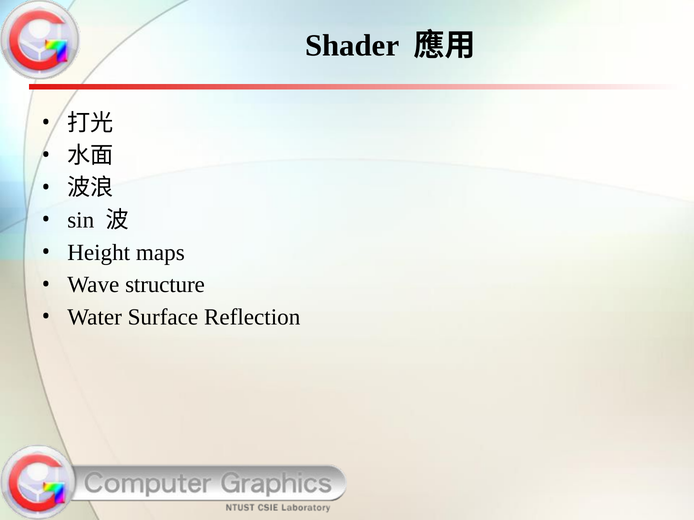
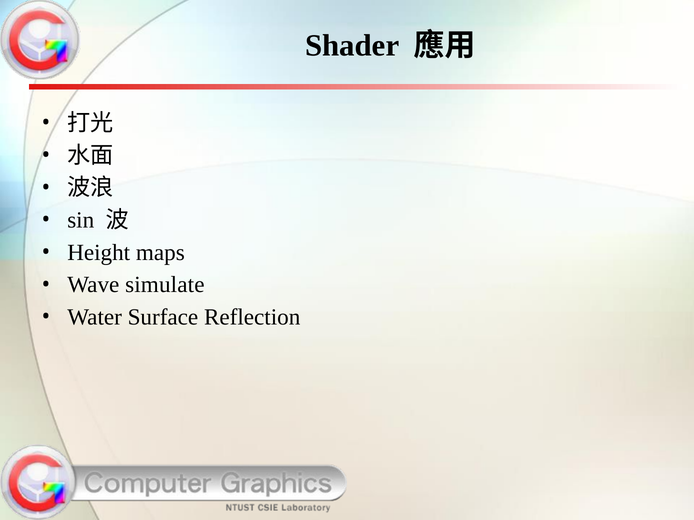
structure: structure -> simulate (165, 285)
